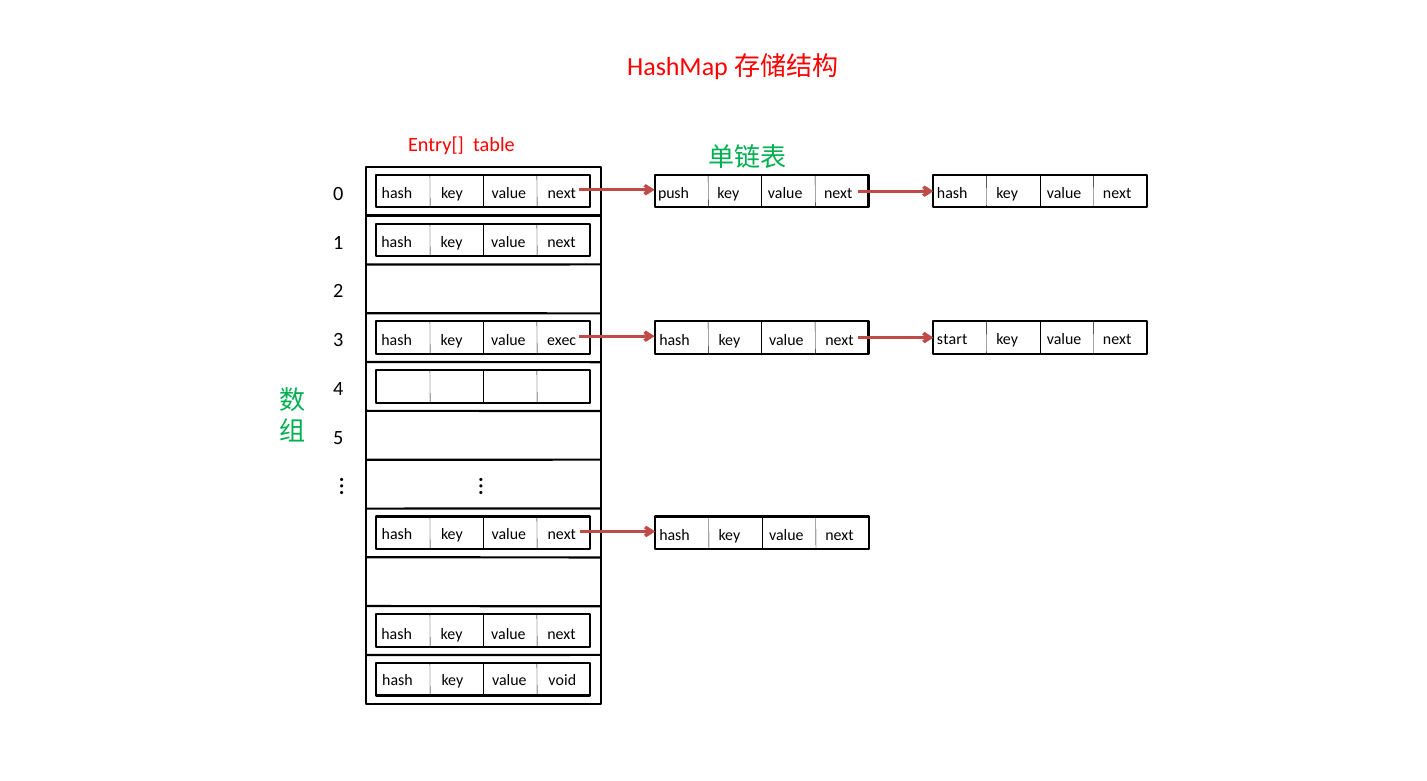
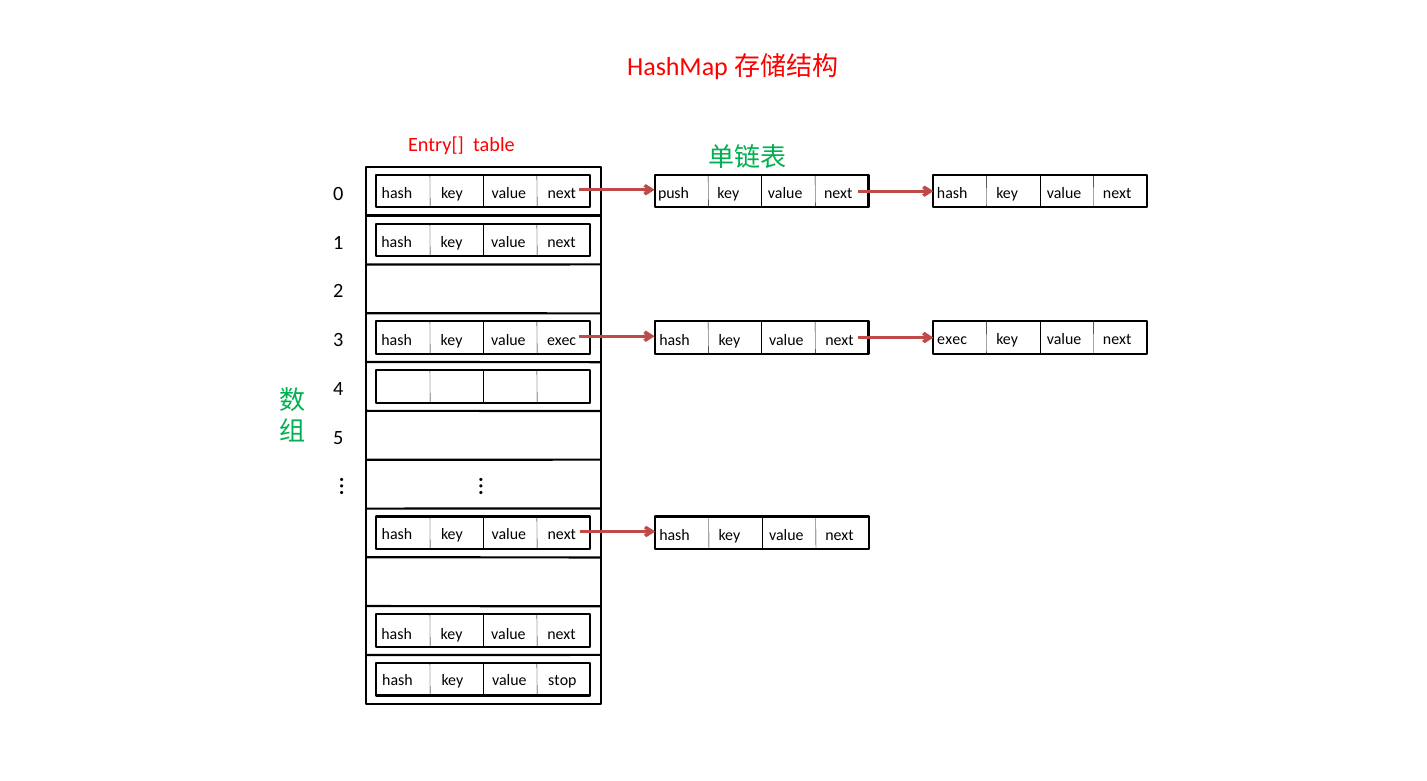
start: start -> exec (952, 340)
void: void -> stop (562, 680)
